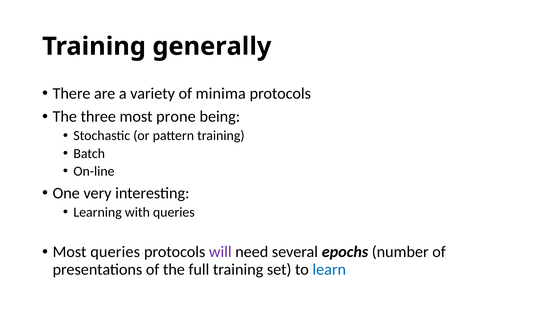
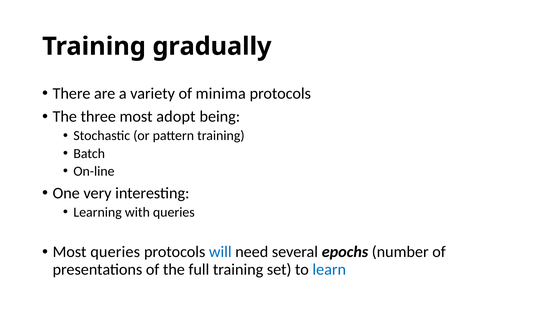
generally: generally -> gradually (212, 47)
prone: prone -> adopt (176, 117)
will colour: purple -> blue (220, 253)
